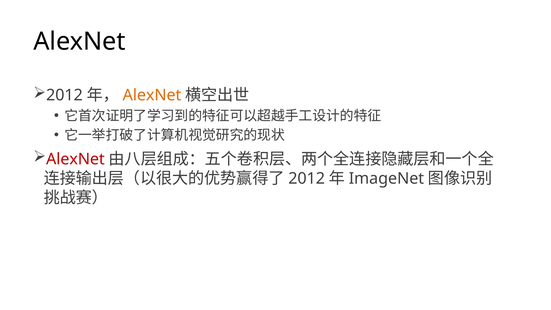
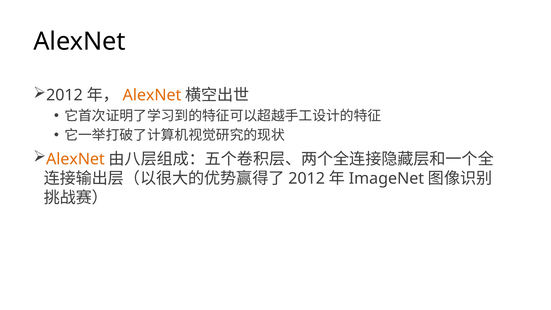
AlexNet colour: red -> orange (75, 159)
